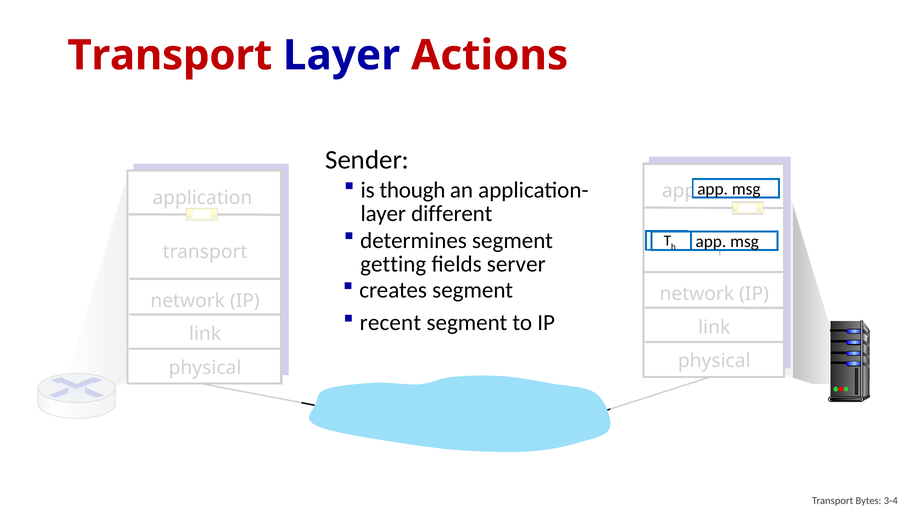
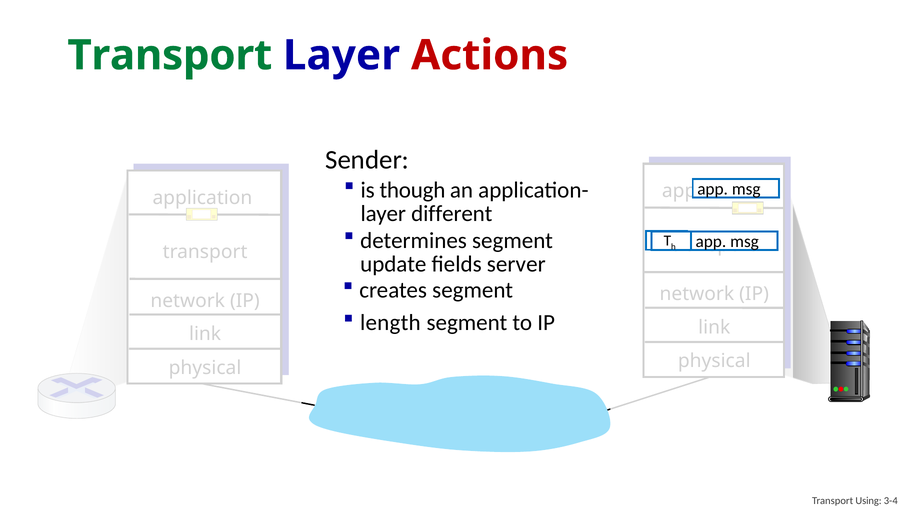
Transport colour: red -> green (170, 55)
getting: getting -> update (393, 264)
recent: recent -> length (390, 323)
Bytes: Bytes -> Using (869, 502)
